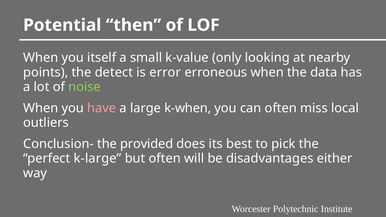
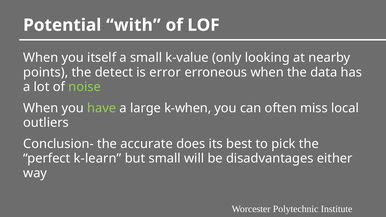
then: then -> with (133, 25)
have colour: pink -> light green (102, 108)
provided: provided -> accurate (147, 144)
k-large: k-large -> k-learn (98, 159)
but often: often -> small (165, 159)
